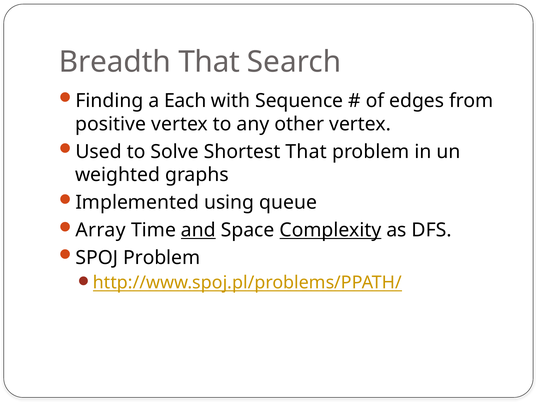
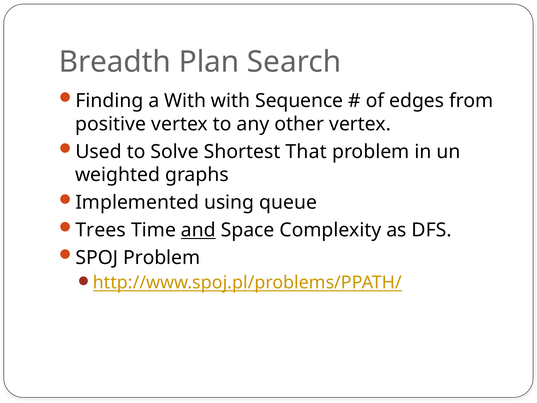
Breadth That: That -> Plan (209, 62)
a Each: Each -> With (185, 101)
Array: Array -> Trees (101, 230)
Complexity underline: present -> none (330, 230)
